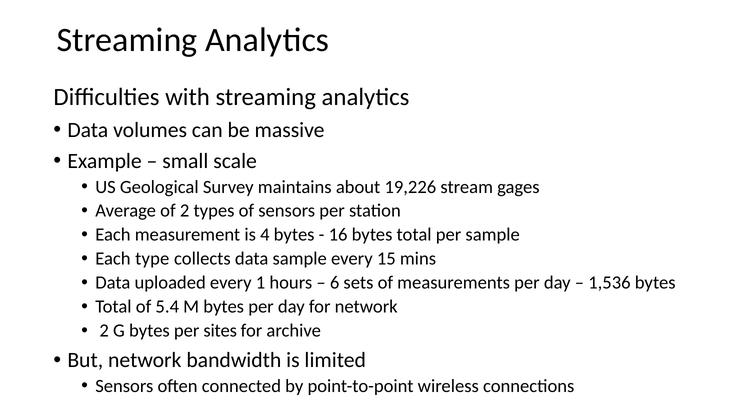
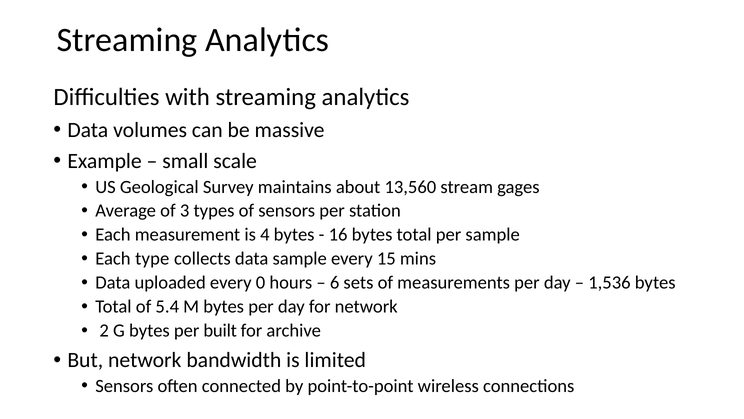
19,226: 19,226 -> 13,560 (410, 187)
of 2: 2 -> 3 (185, 211)
1: 1 -> 0 (261, 282)
sites: sites -> built (220, 330)
